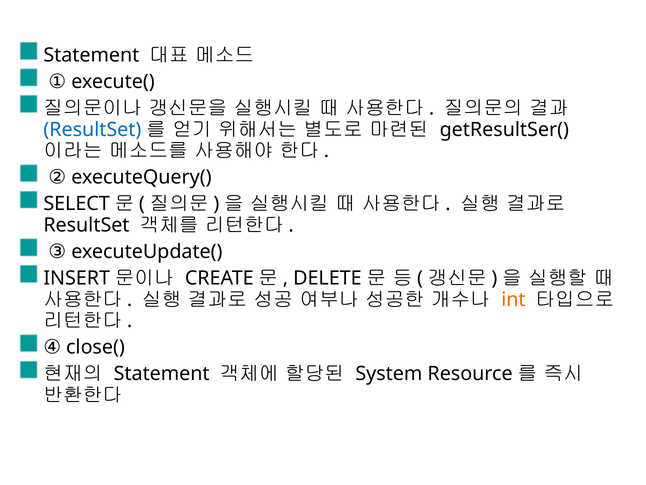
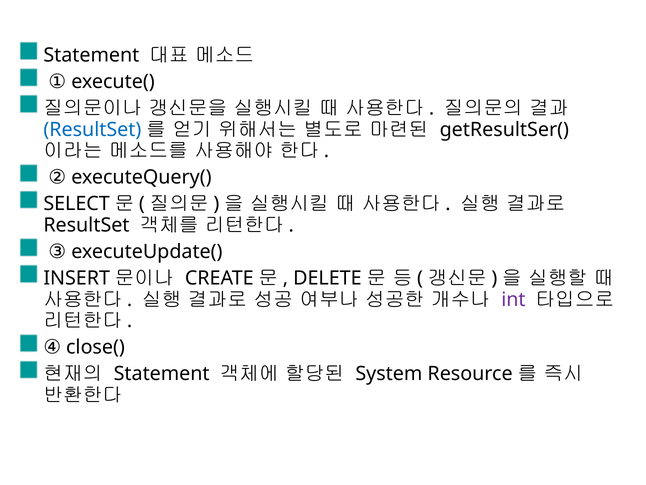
int colour: orange -> purple (513, 299)
